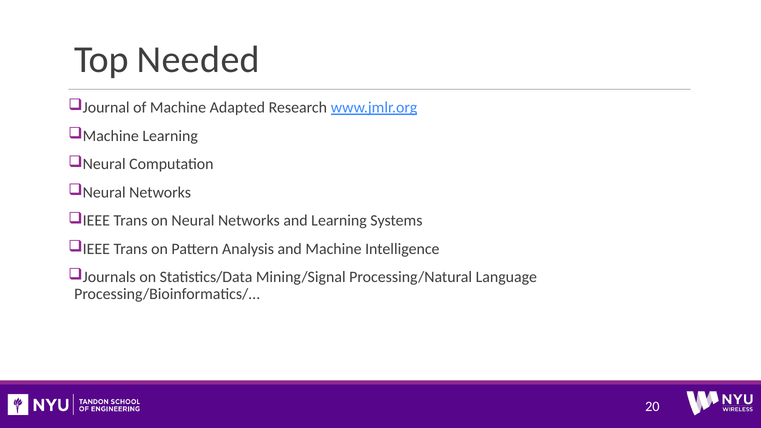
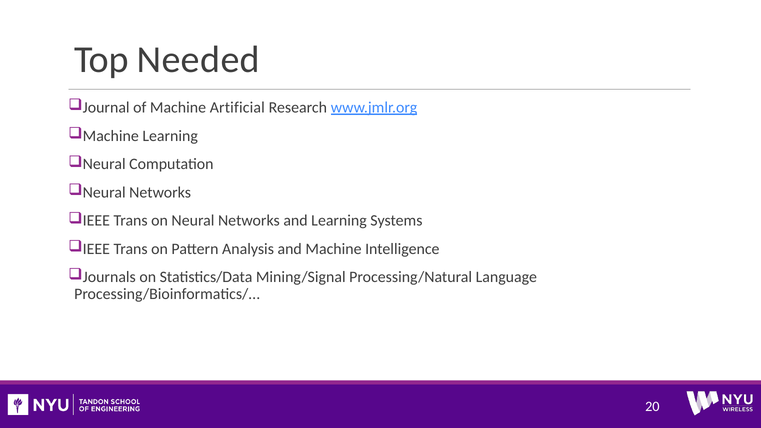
Adapted: Adapted -> Artificial (237, 108)
